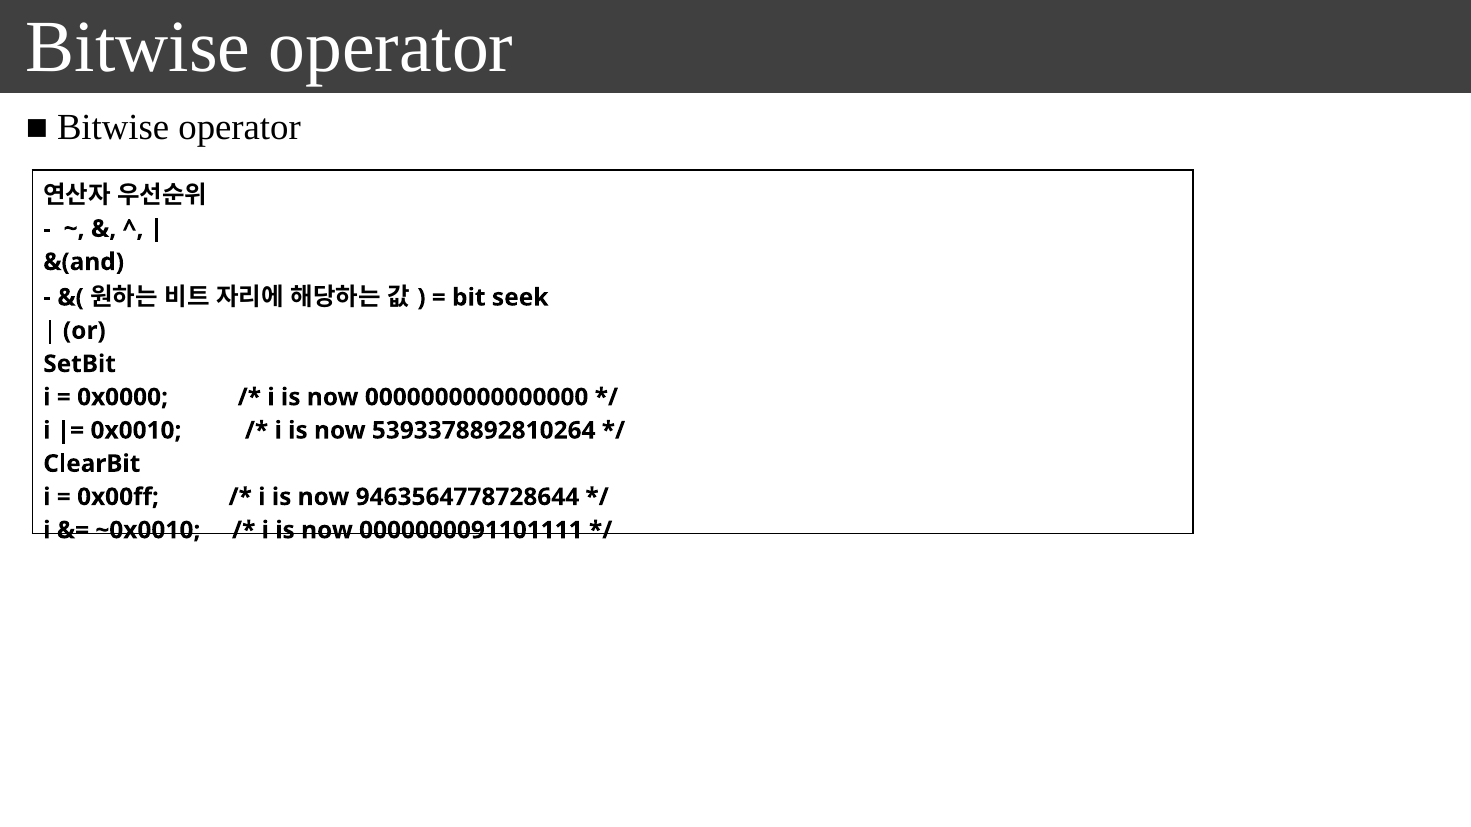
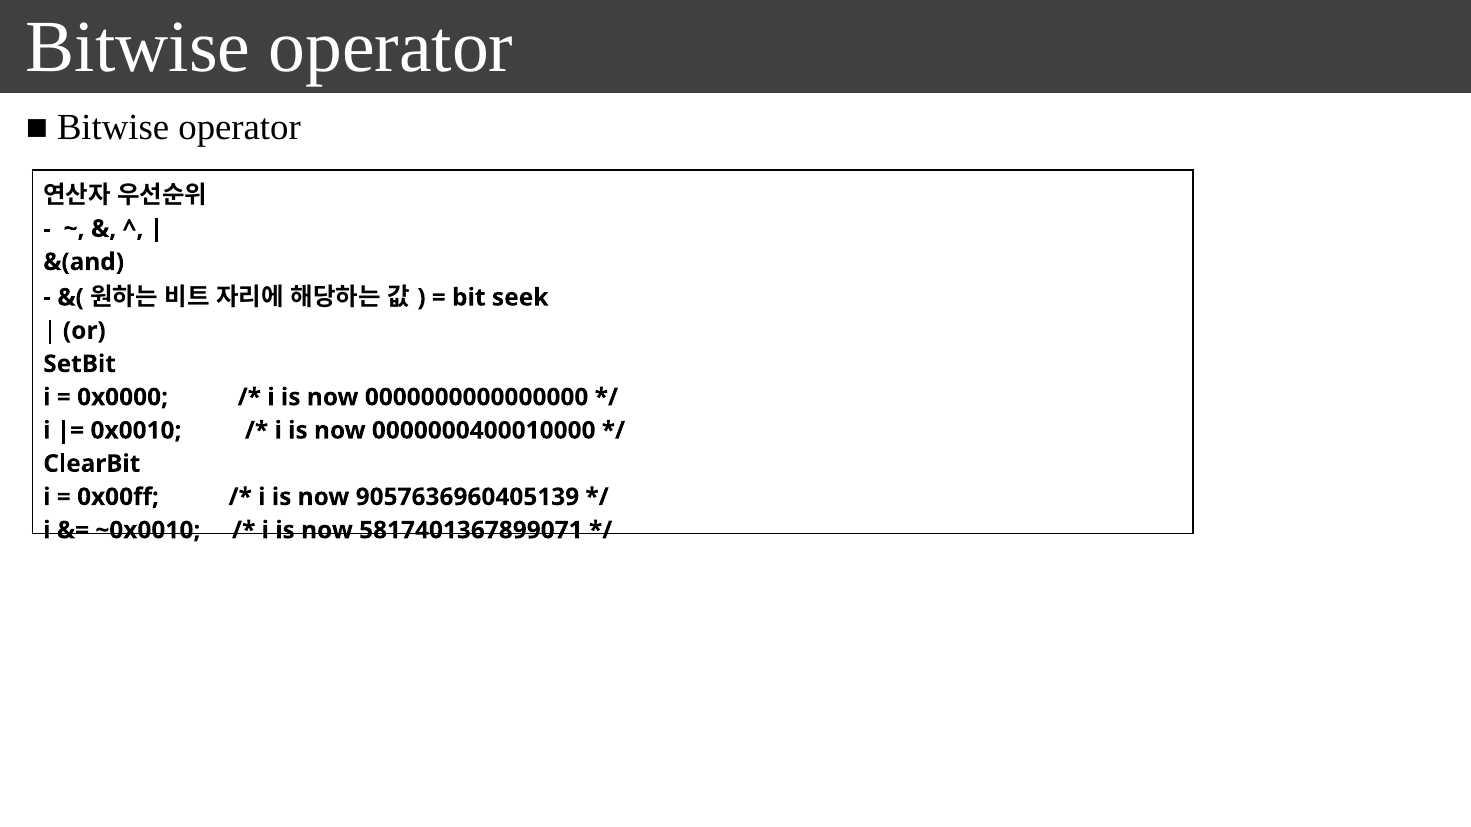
5393378892810264: 5393378892810264 -> 0000000400010000 (484, 431)
9463564778728644: 9463564778728644 -> 9057636960405139 (467, 497)
0000000091101111: 0000000091101111 -> 5817401367899071 (471, 531)
